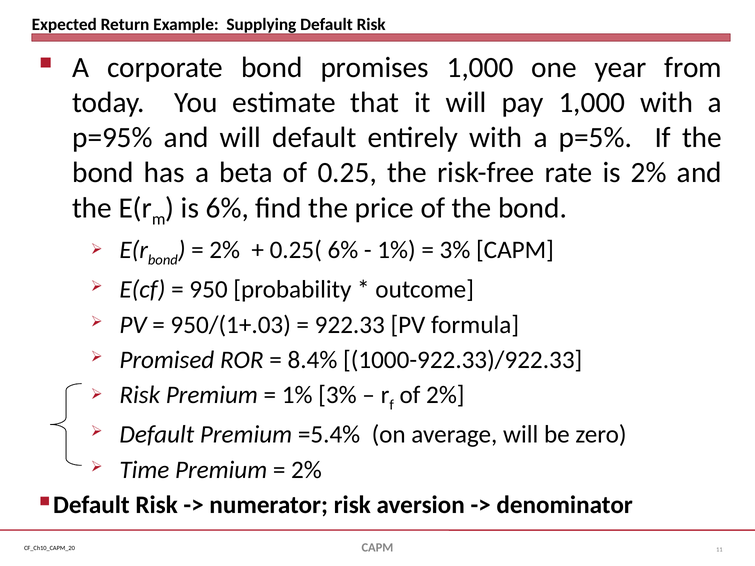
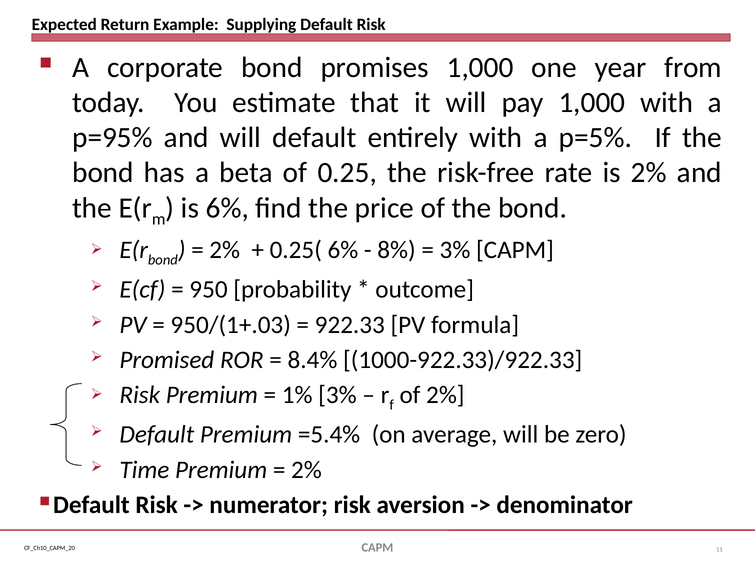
1%: 1% -> 8% (397, 250)
